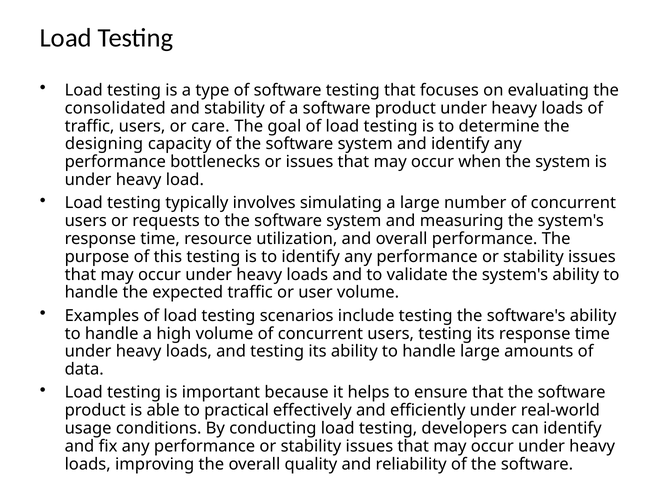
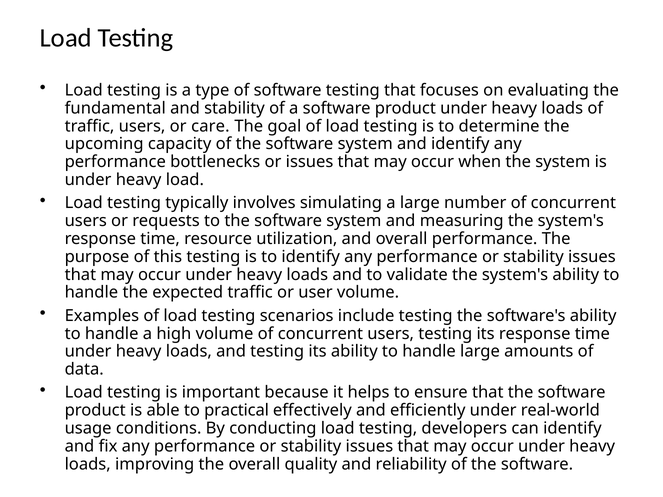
consolidated: consolidated -> fundamental (115, 108)
designing: designing -> upcoming (104, 144)
